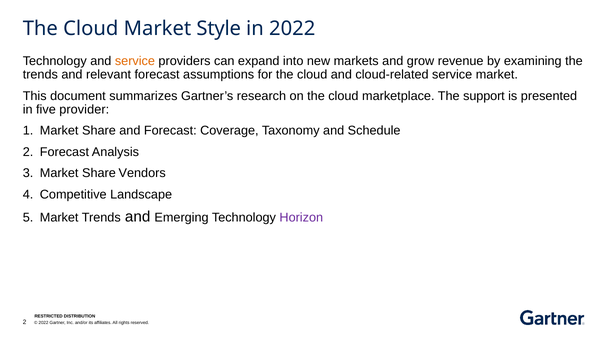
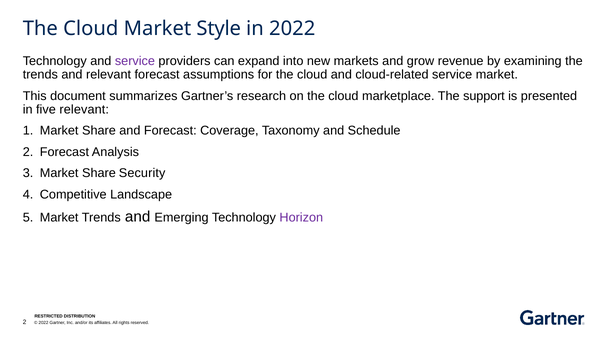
service colour: orange -> purple (135, 61)
five provider: provider -> relevant (84, 110)
Vendors: Vendors -> Security (142, 173)
